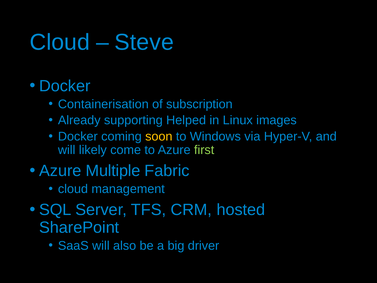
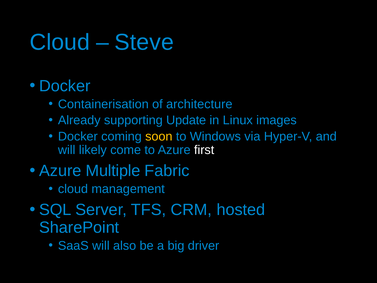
subscription: subscription -> architecture (199, 104)
Helped: Helped -> Update (186, 120)
first colour: light green -> white (204, 150)
